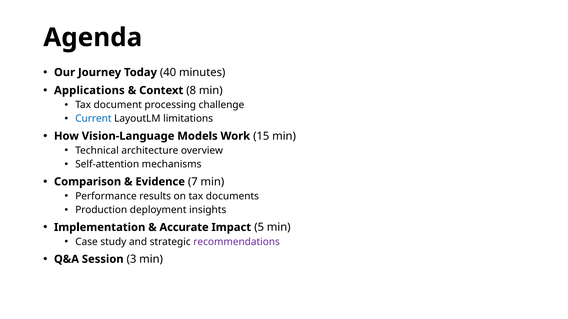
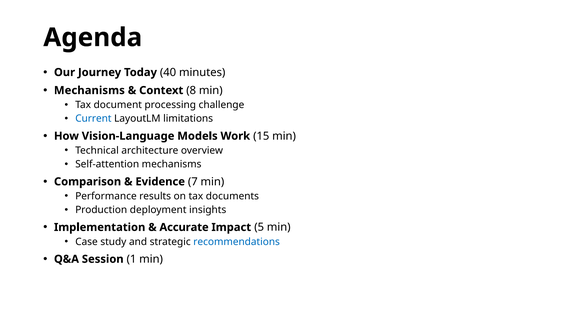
Applications: Applications -> Mechanisms (89, 91)
recommendations colour: purple -> blue (237, 242)
3: 3 -> 1 (131, 260)
